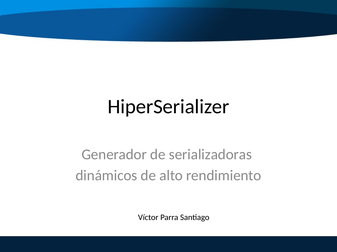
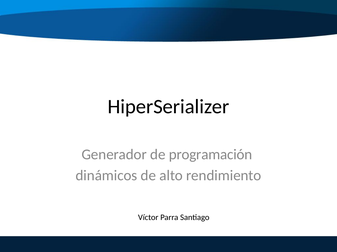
serializadoras: serializadoras -> programación (210, 155)
